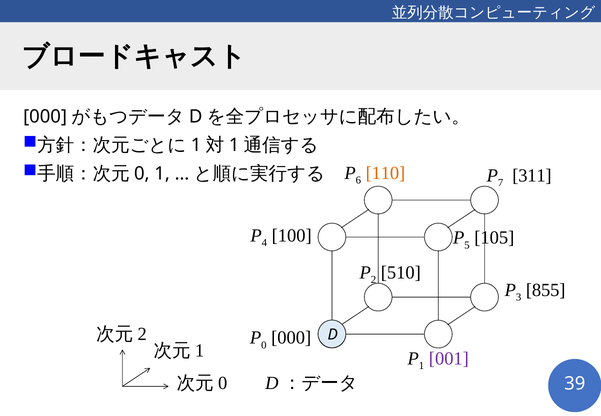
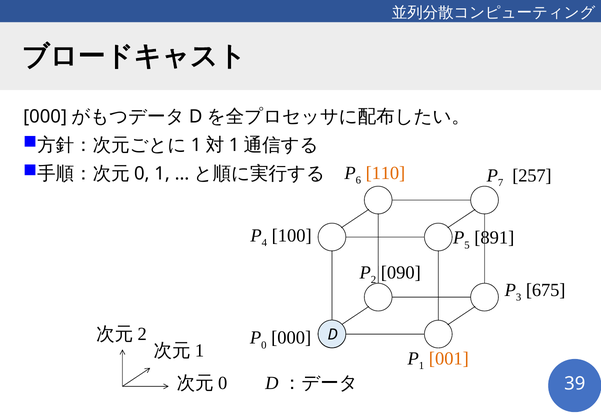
311: 311 -> 257 (532, 176)
105: 105 -> 891 (494, 238)
510: 510 -> 090 (401, 273)
855: 855 -> 675 (546, 290)
001 colour: purple -> orange (449, 359)
